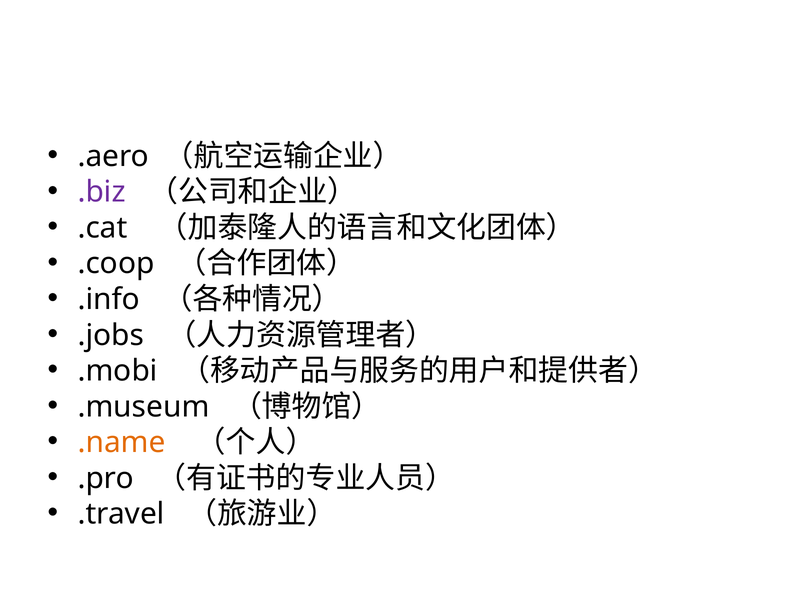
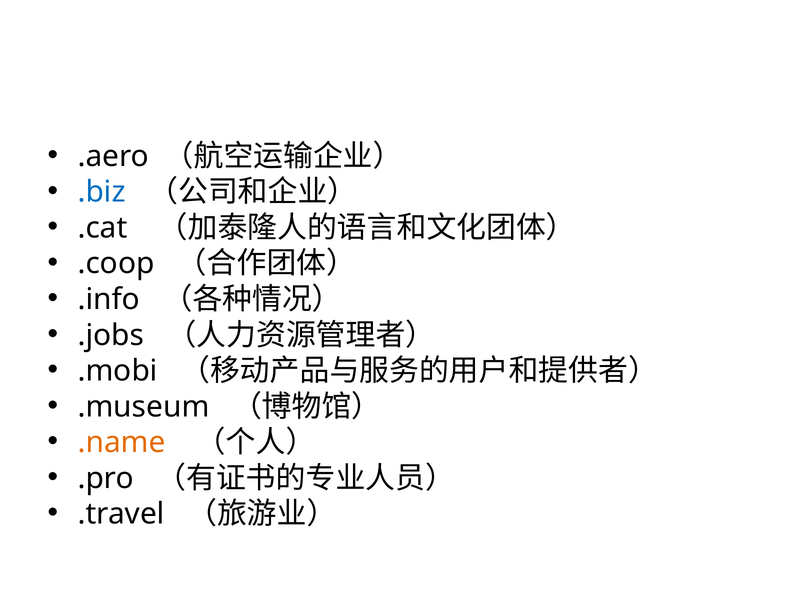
.biz colour: purple -> blue (102, 192)
